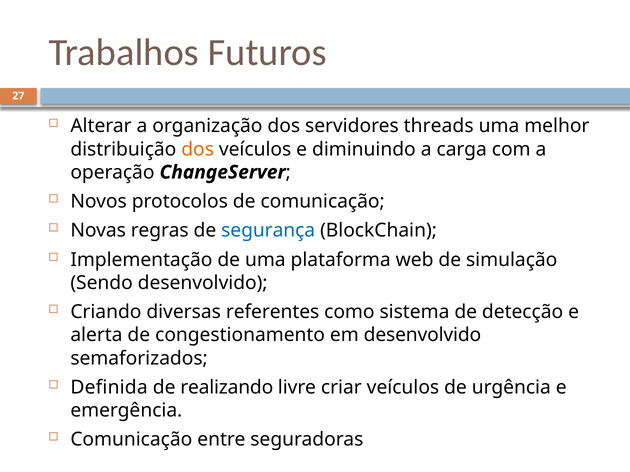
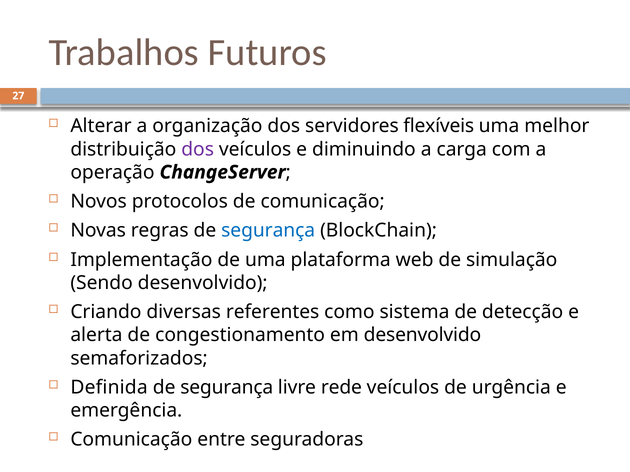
threads: threads -> flexíveis (439, 126)
dos colour: orange -> purple (198, 149)
realizando: realizando -> segurança (227, 388)
criar: criar -> rede (341, 388)
